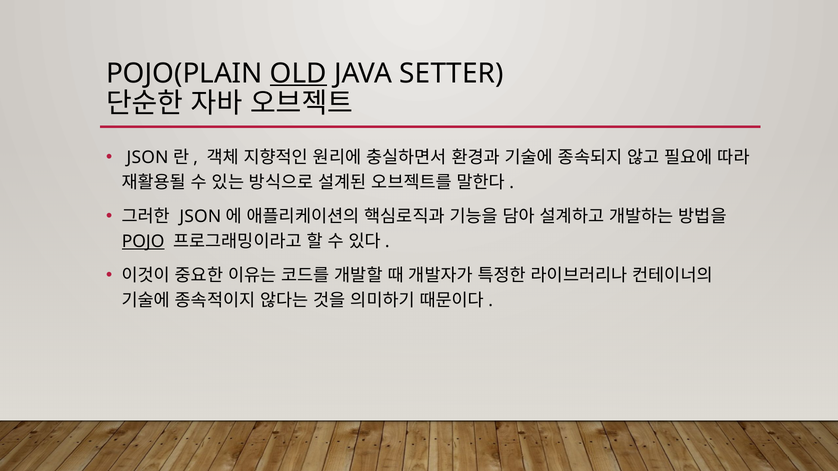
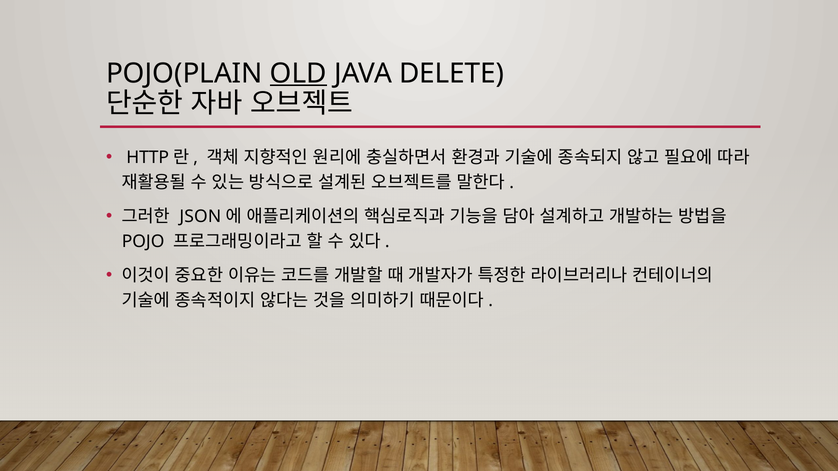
SETTER: SETTER -> DELETE (452, 73)
JSON: JSON -> HTTP (148, 158)
POJO underline: present -> none (143, 242)
